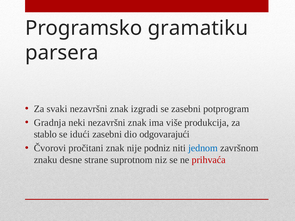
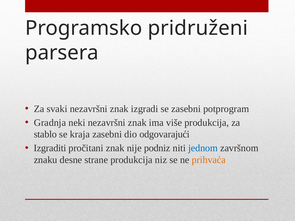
gramatiku: gramatiku -> pridruženi (198, 28)
idući: idući -> kraja (80, 135)
Čvorovi: Čvorovi -> Izgraditi (50, 148)
strane suprotnom: suprotnom -> produkcija (131, 160)
prihvaća colour: red -> orange (209, 160)
